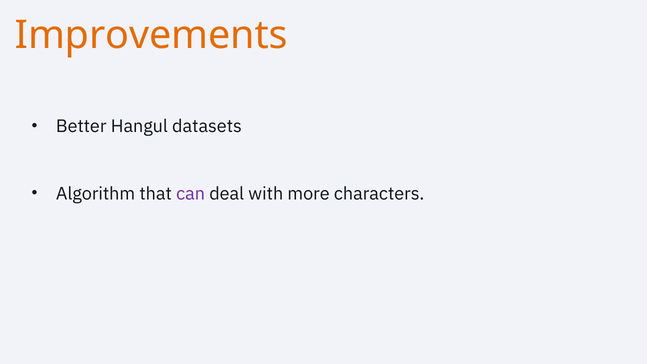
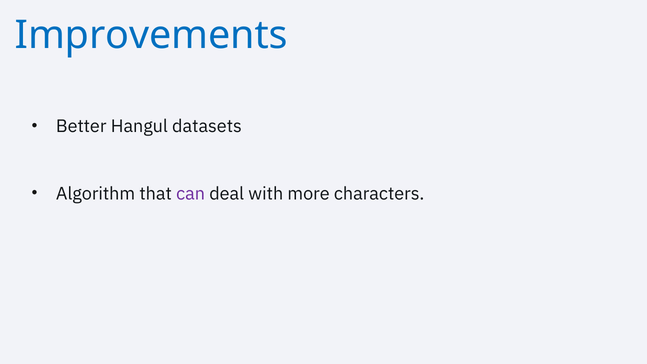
Improvements colour: orange -> blue (151, 35)
